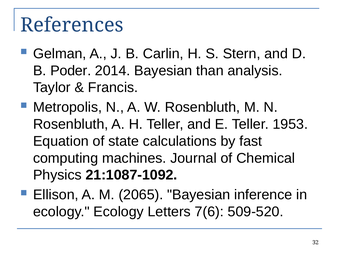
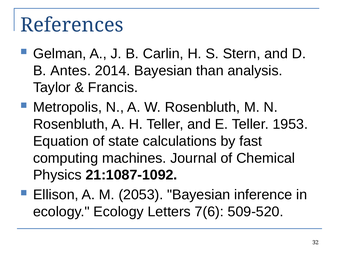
Poder: Poder -> Antes (71, 71)
2065: 2065 -> 2053 (141, 195)
